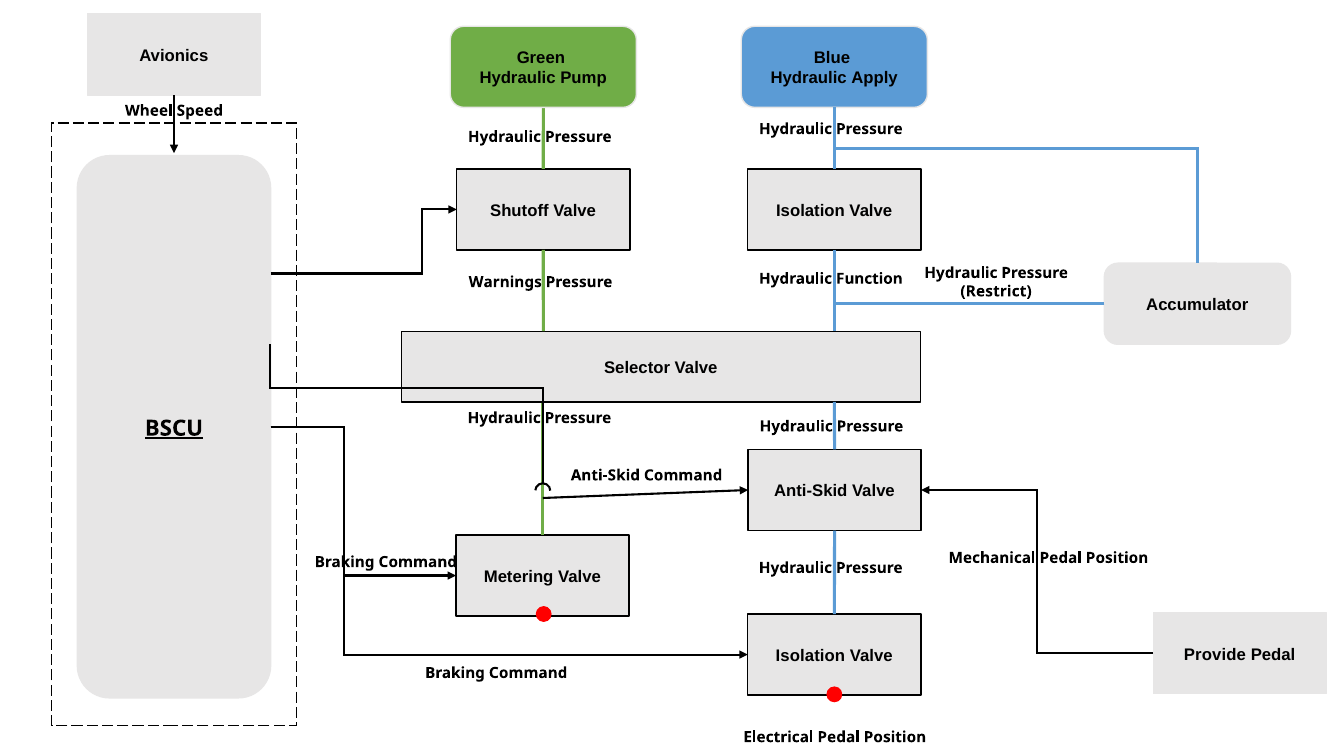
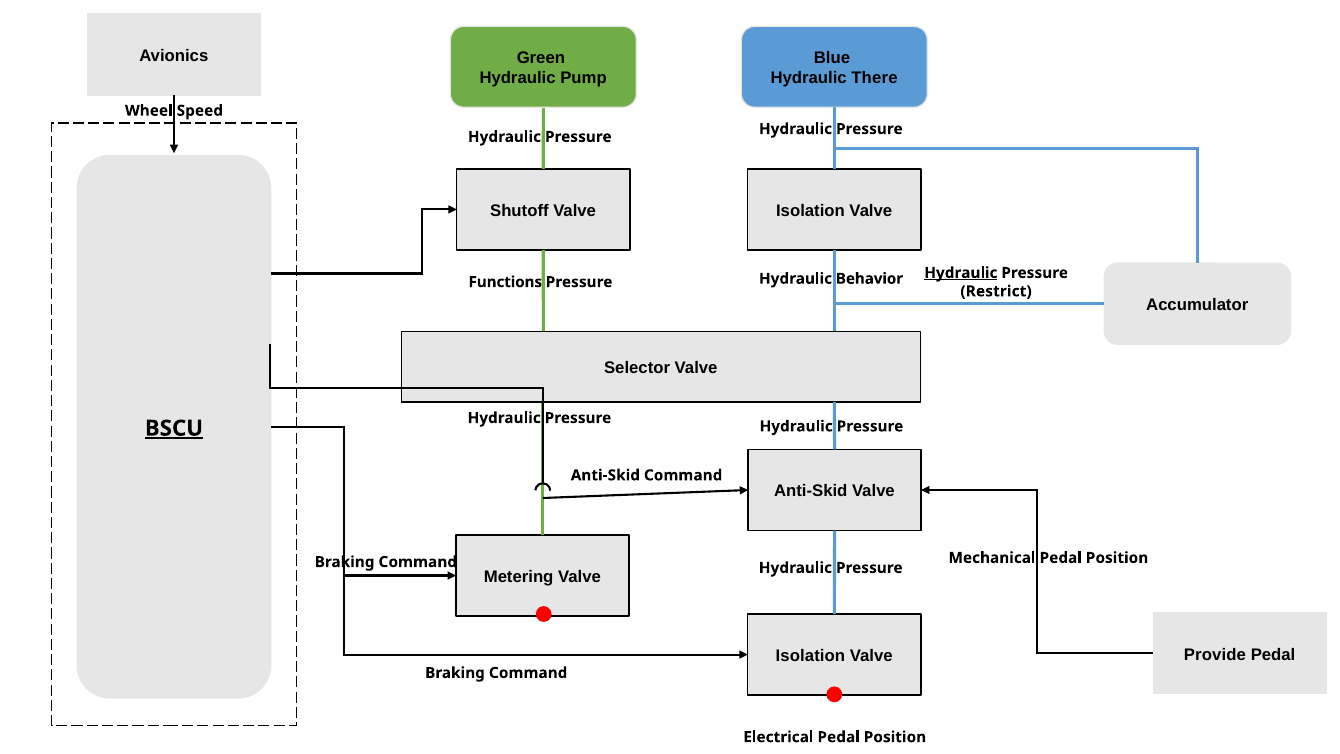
Apply: Apply -> There (874, 78)
Hydraulic underline: none -> present (961, 273)
Function: Function -> Behavior (869, 279)
Warnings: Warnings -> Functions (505, 282)
